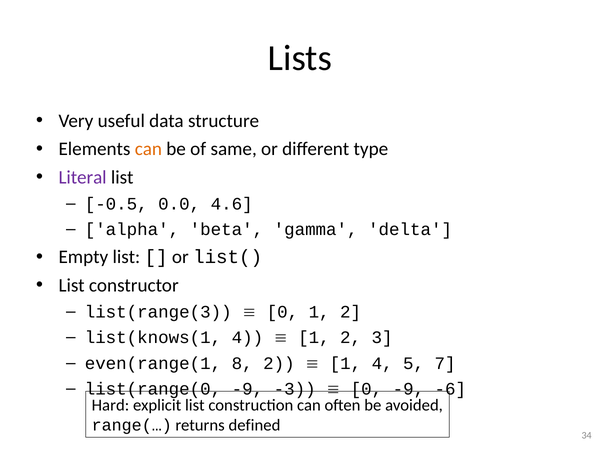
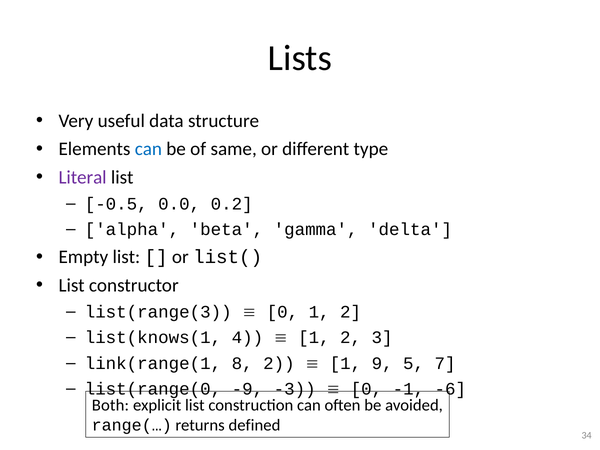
can colour: orange -> blue (148, 149)
4.6: 4.6 -> 0.2 (232, 204)
even(range(1: even(range(1 -> link(range(1 (153, 363)
1 4: 4 -> 9 (382, 363)
0 -9: -9 -> -1 (408, 389)
Hard: Hard -> Both (110, 405)
